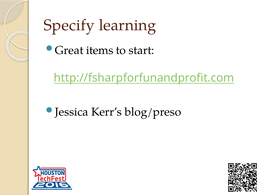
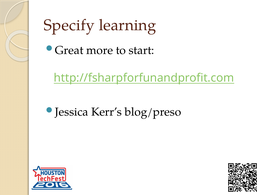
items: items -> more (100, 50)
